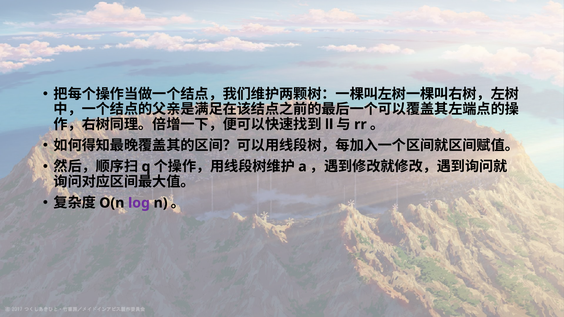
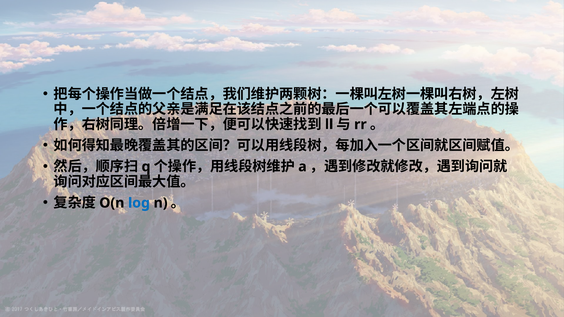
log colour: purple -> blue (139, 203)
